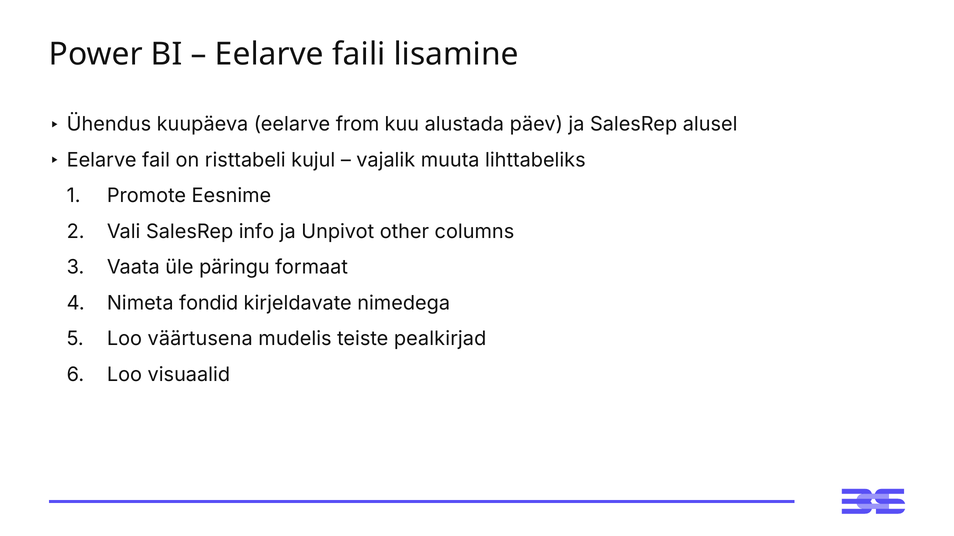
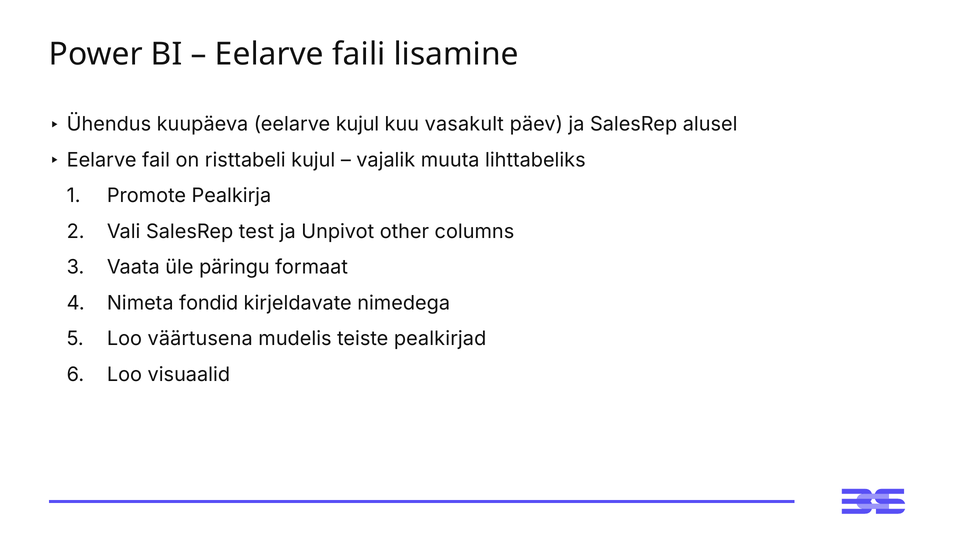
eelarve from: from -> kujul (358, 124)
alustada: alustada -> vasakult (464, 124)
Eesnime: Eesnime -> Pealkirja (231, 196)
info: info -> test (256, 232)
